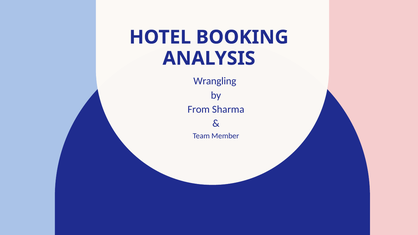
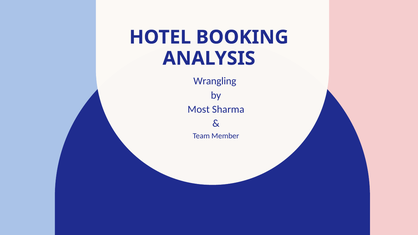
From: From -> Most (199, 109)
